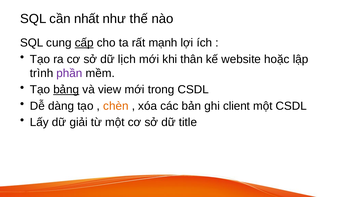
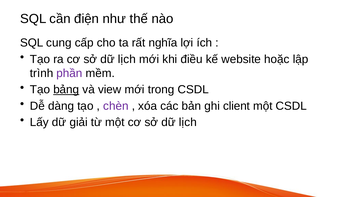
nhất: nhất -> điện (87, 19)
cấp underline: present -> none (84, 43)
mạnh: mạnh -> nghĩa (163, 43)
thân: thân -> điều (192, 59)
chèn colour: orange -> purple (116, 106)
title: title -> lịch (188, 122)
